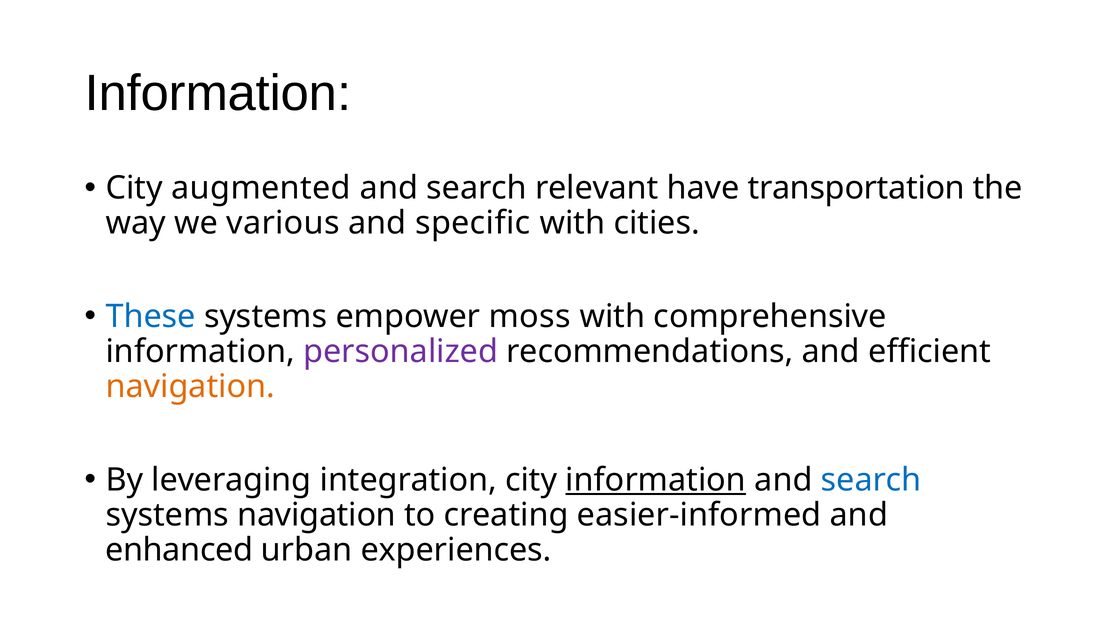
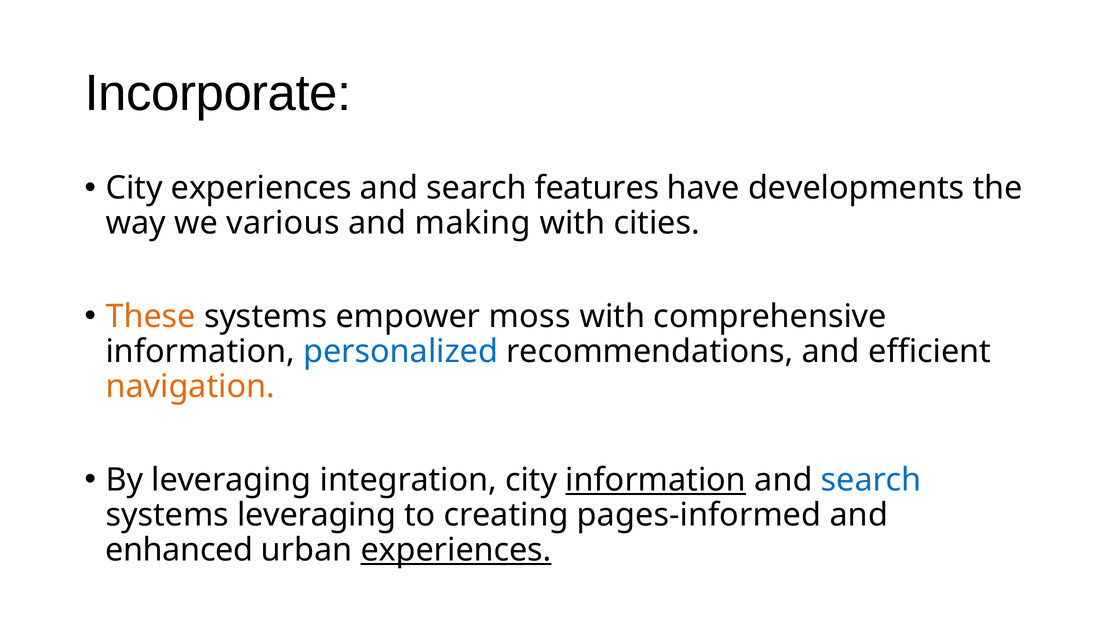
Information: Information -> Incorporate (218, 93)
City augmented: augmented -> experiences (261, 188)
relevant: relevant -> features (597, 188)
transportation: transportation -> developments (856, 188)
specific: specific -> making (473, 223)
These colour: blue -> orange (151, 316)
personalized colour: purple -> blue (401, 351)
systems navigation: navigation -> leveraging (317, 515)
easier-informed: easier-informed -> pages-informed (699, 515)
experiences underline: none -> present (456, 550)
